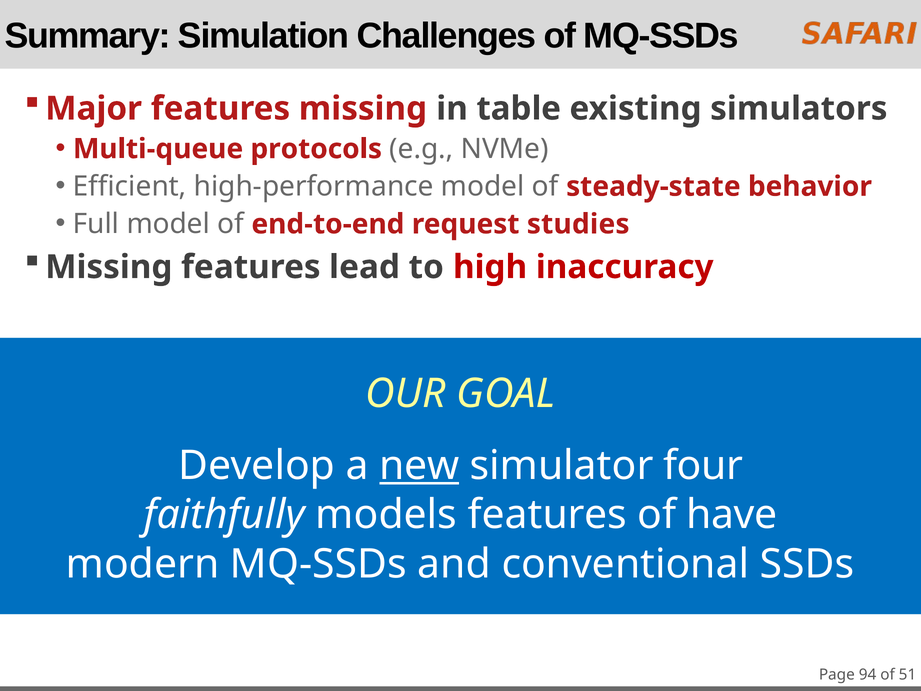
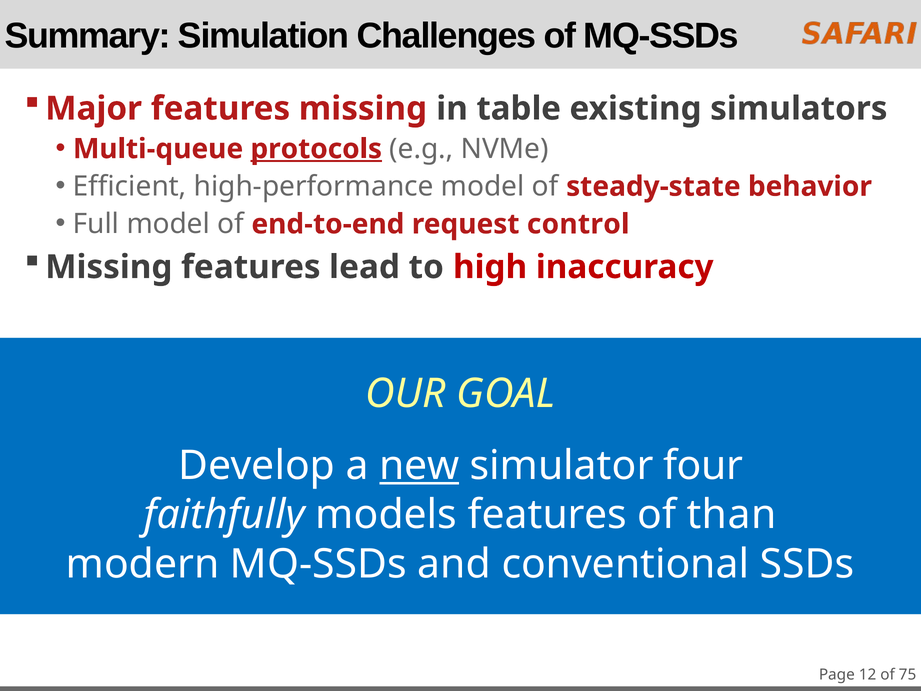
protocols underline: none -> present (316, 149)
studies: studies -> control (578, 224)
have: have -> than (732, 515)
94: 94 -> 12 (868, 674)
51: 51 -> 75 (908, 674)
